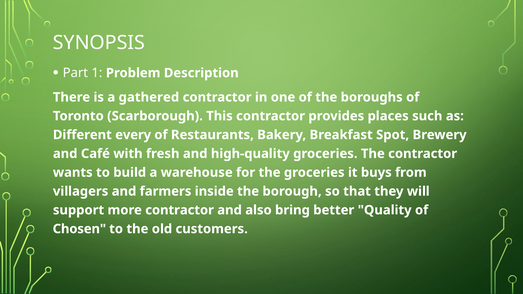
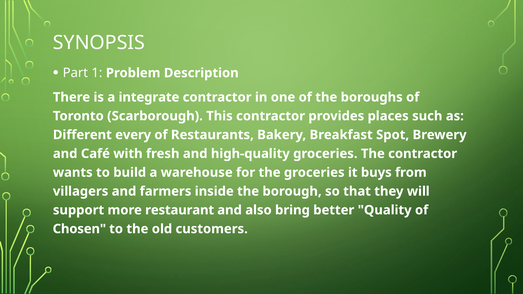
gathered: gathered -> integrate (149, 97)
more contractor: contractor -> restaurant (180, 210)
